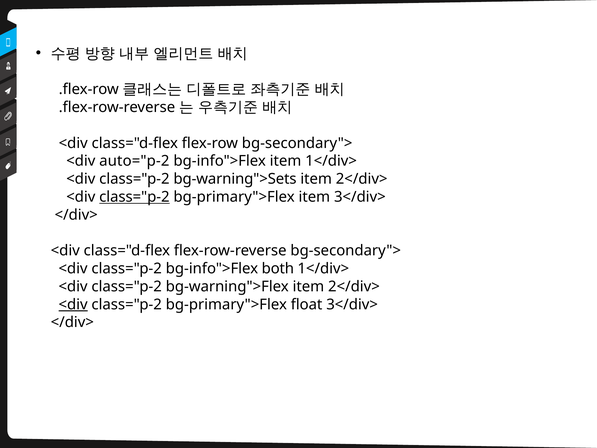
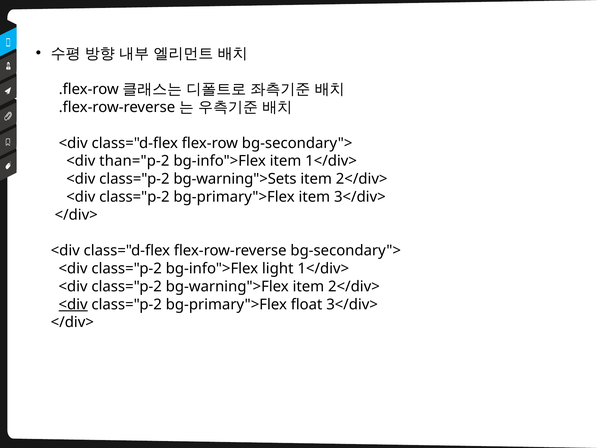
auto="p-2: auto="p-2 -> than="p-2 (134, 161)
class="p-2 underline: present -> none (134, 197)
both: both -> light (278, 268)
